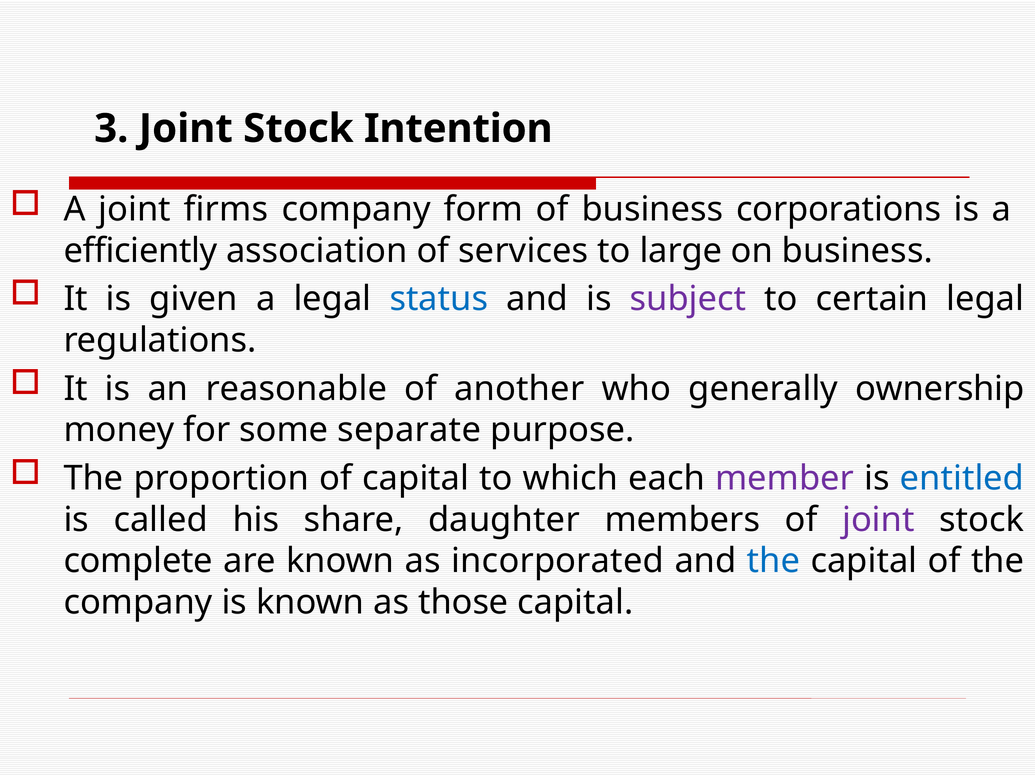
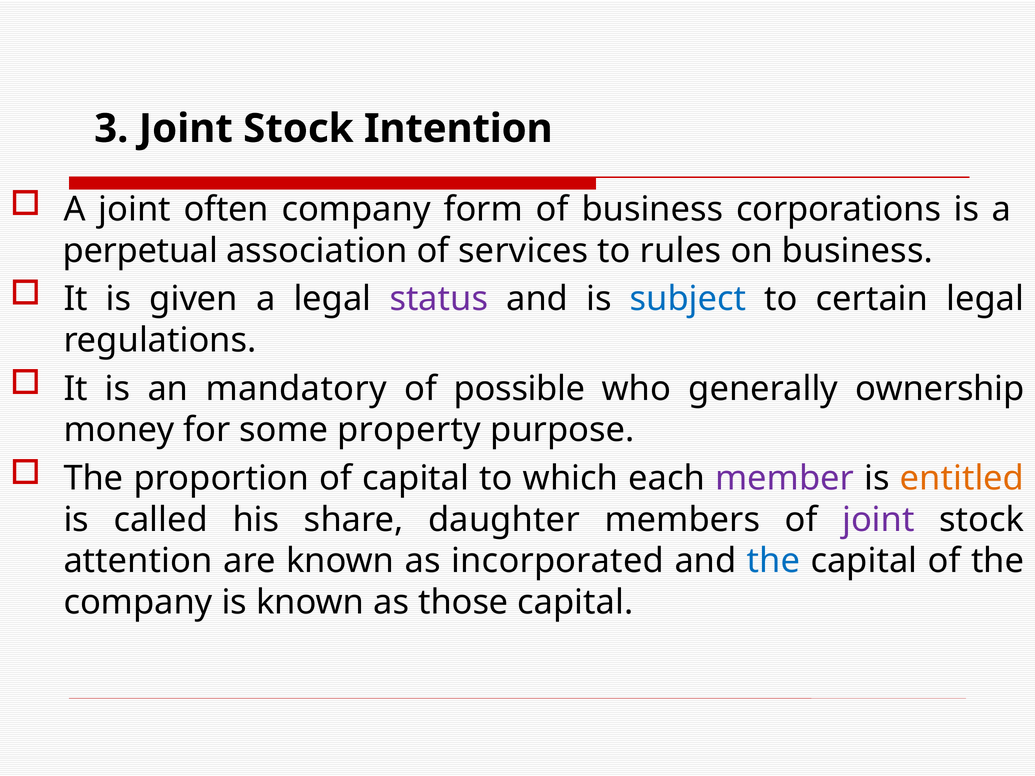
firms: firms -> often (226, 209)
efficiently: efficiently -> perpetual (140, 251)
large: large -> rules (681, 251)
status colour: blue -> purple (439, 299)
subject colour: purple -> blue (688, 299)
reasonable: reasonable -> mandatory (296, 389)
another: another -> possible (520, 389)
separate: separate -> property (409, 430)
entitled colour: blue -> orange (962, 478)
complete: complete -> attention (138, 561)
